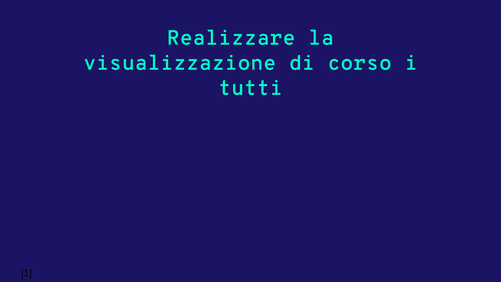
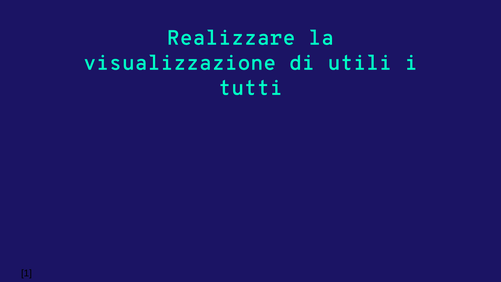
corso: corso -> utili (360, 63)
